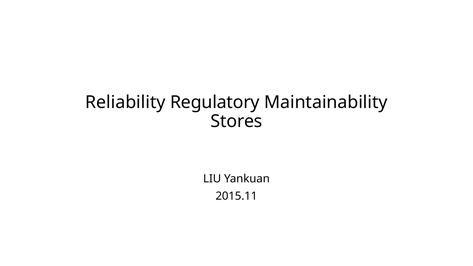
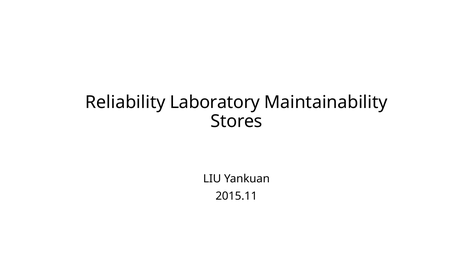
Regulatory: Regulatory -> Laboratory (215, 102)
